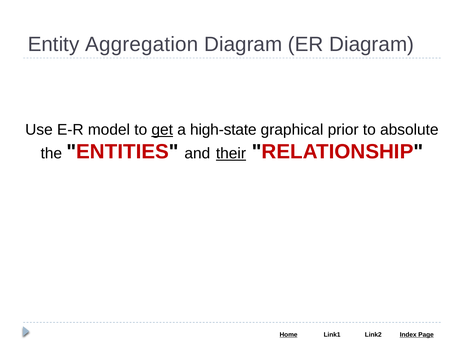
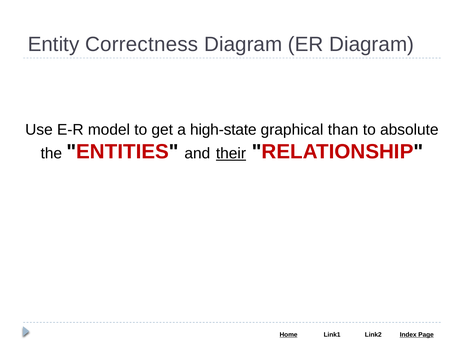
Aggregation: Aggregation -> Correctness (142, 44)
get underline: present -> none (162, 130)
prior: prior -> than (343, 130)
